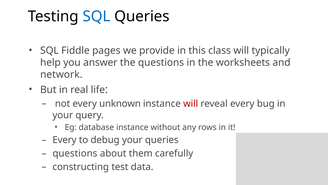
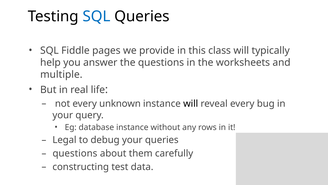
network: network -> multiple (61, 74)
will colour: red -> black (191, 103)
Every: Every -> Legal (64, 140)
